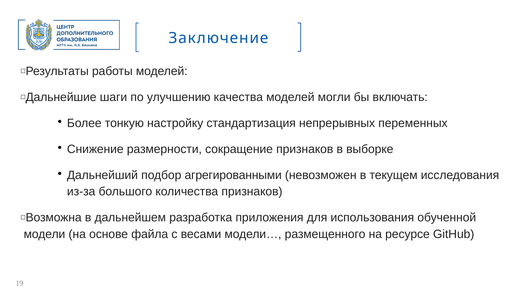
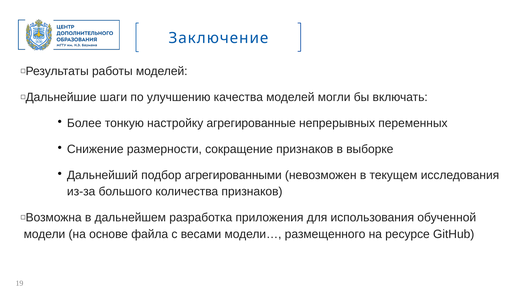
стандартизация: стандартизация -> агрегированные (251, 123)
